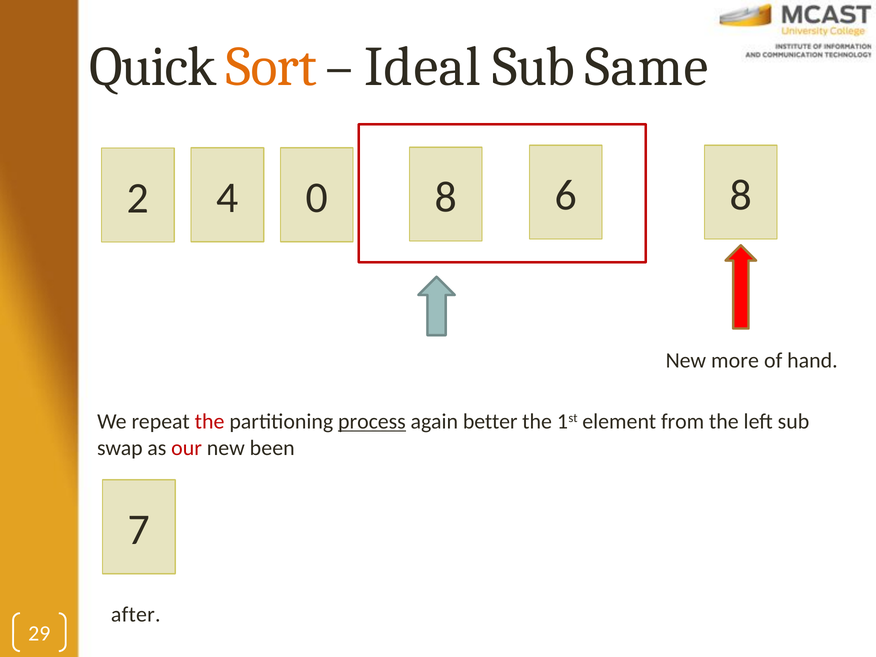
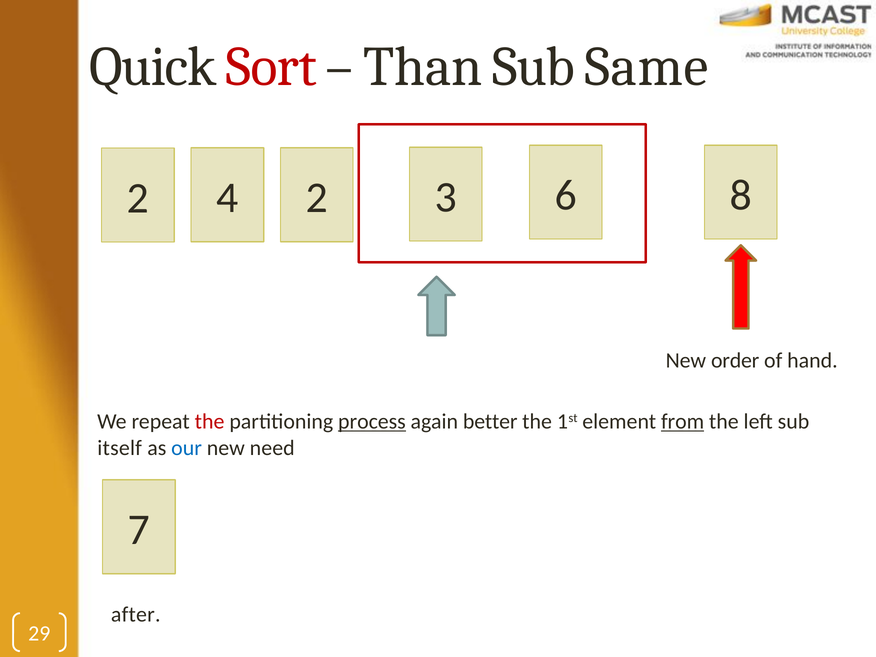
Sort colour: orange -> red (271, 67)
Ideal: Ideal -> Than (423, 67)
4 0: 0 -> 2 (317, 198)
2 8: 8 -> 3 (446, 197)
more: more -> order (735, 361)
from underline: none -> present (683, 422)
swap: swap -> itself (120, 448)
our colour: red -> blue (187, 448)
been: been -> need (272, 448)
